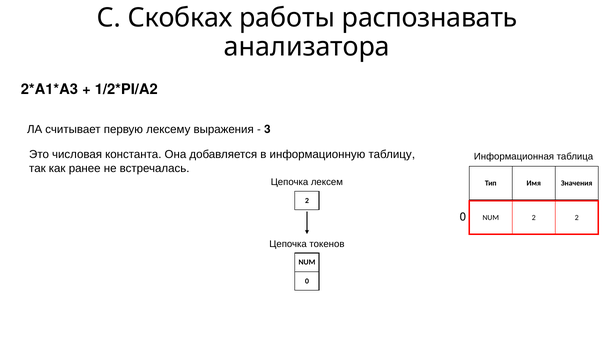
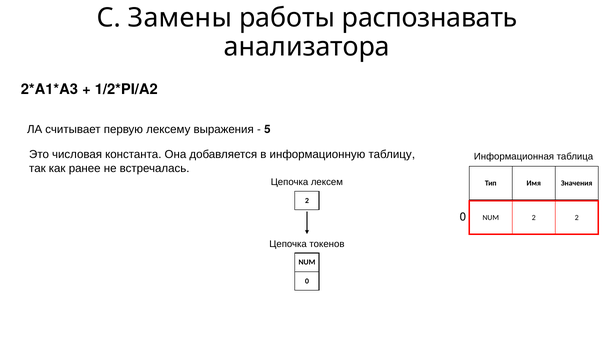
Скобках: Скобках -> Замены (180, 18)
3: 3 -> 5 (267, 130)
